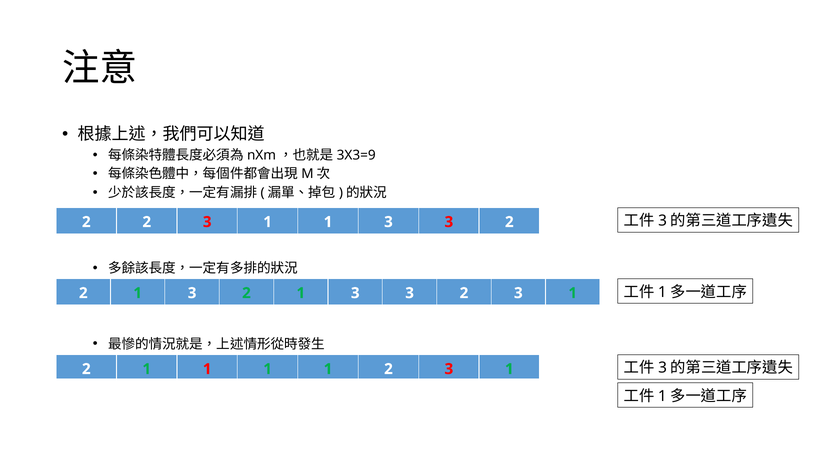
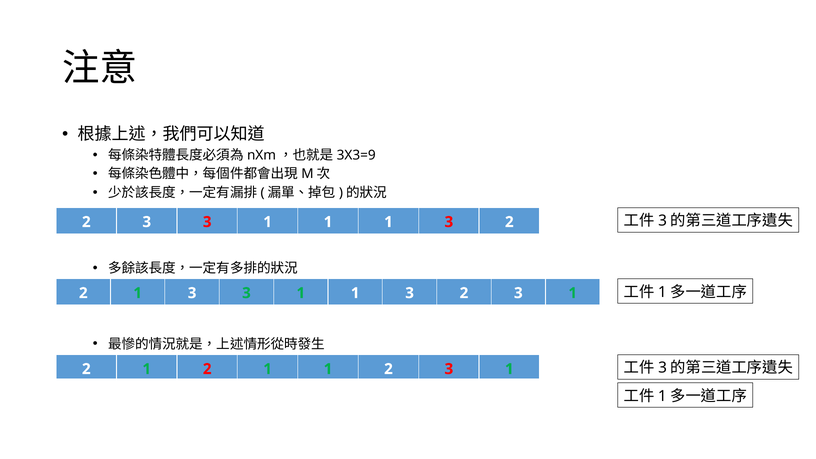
2: 2 -> 3 (147, 222)
1 1 3: 3 -> 1 (388, 222)
1 3 2: 2 -> 3 (246, 293)
3: 3 -> 1 (355, 293)
2 1 1: 1 -> 2 (207, 369)
